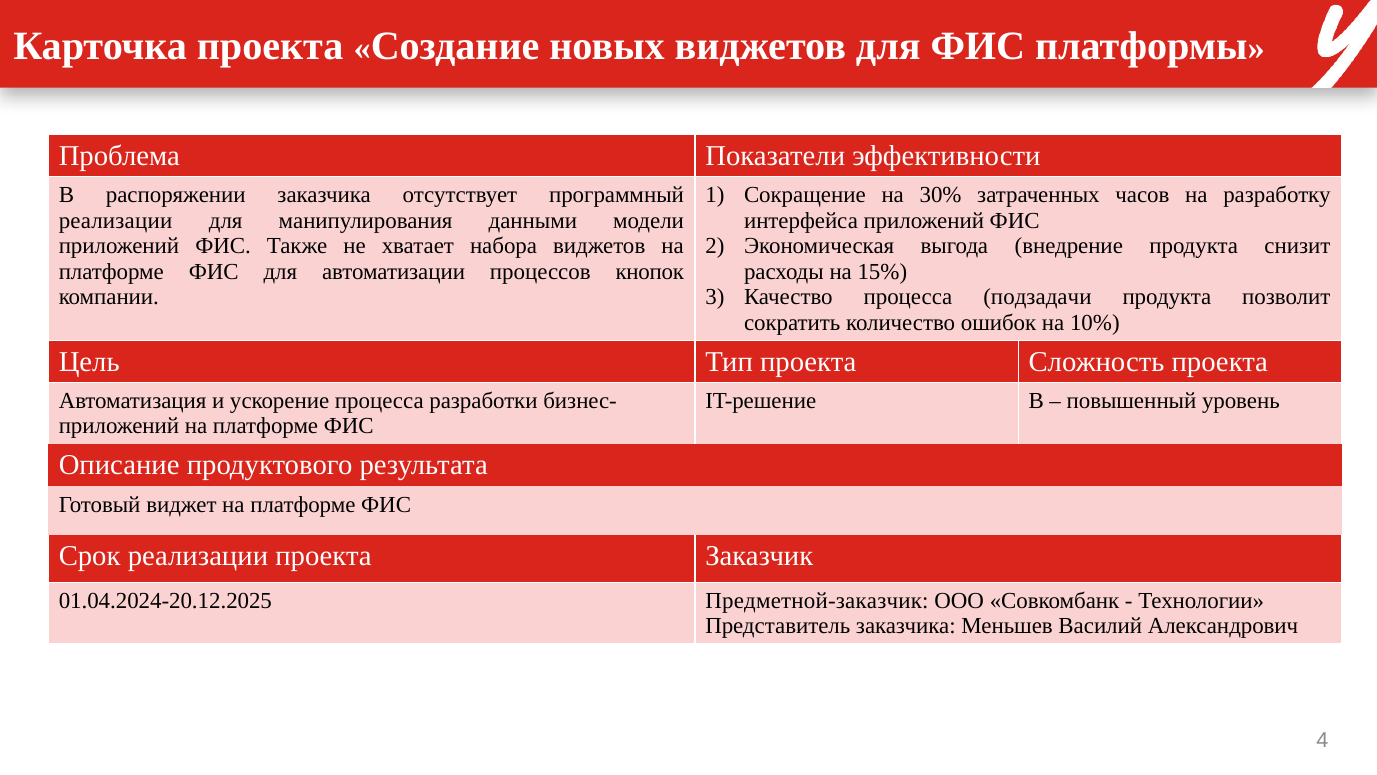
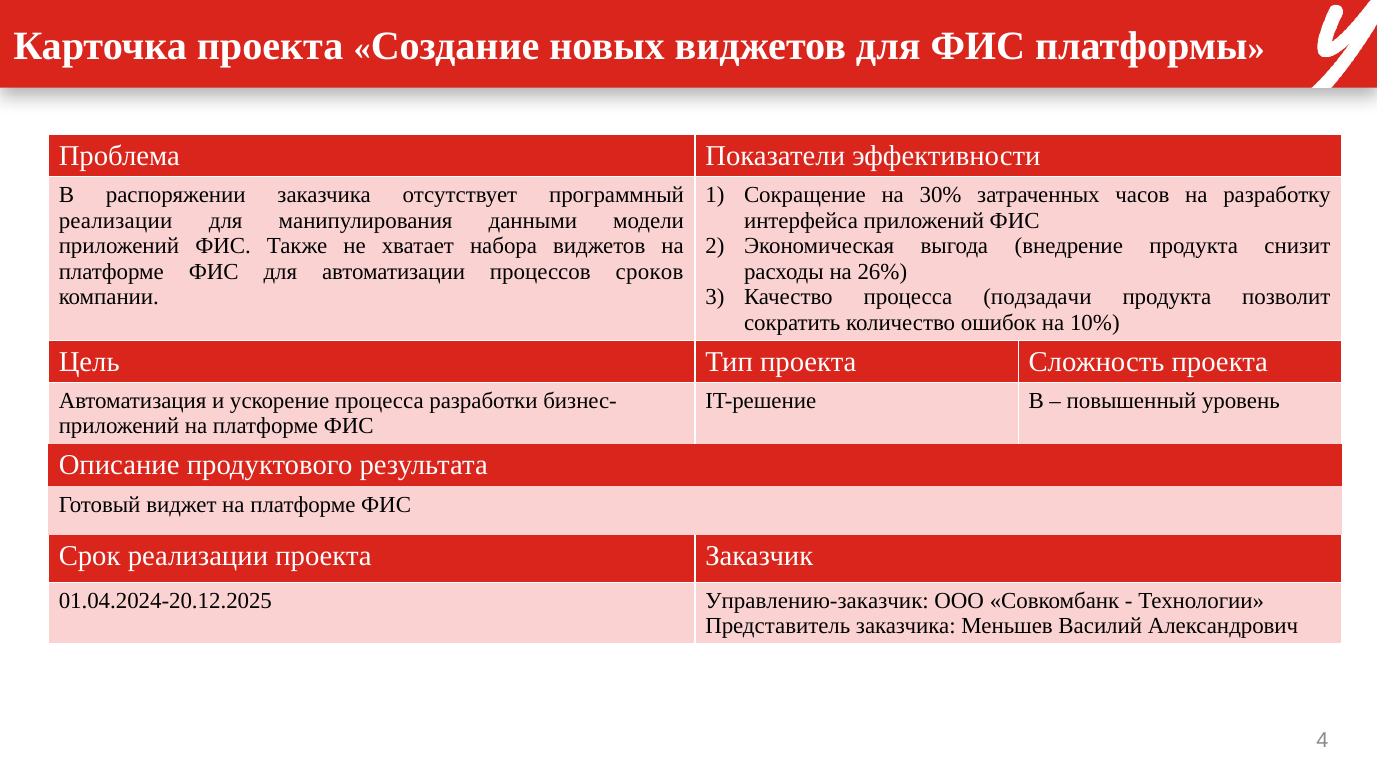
кнопок: кнопок -> сроков (650, 271)
15%: 15% -> 26% (882, 271)
Предметной-заказчик: Предметной-заказчик -> Управлению-заказчик (817, 601)
